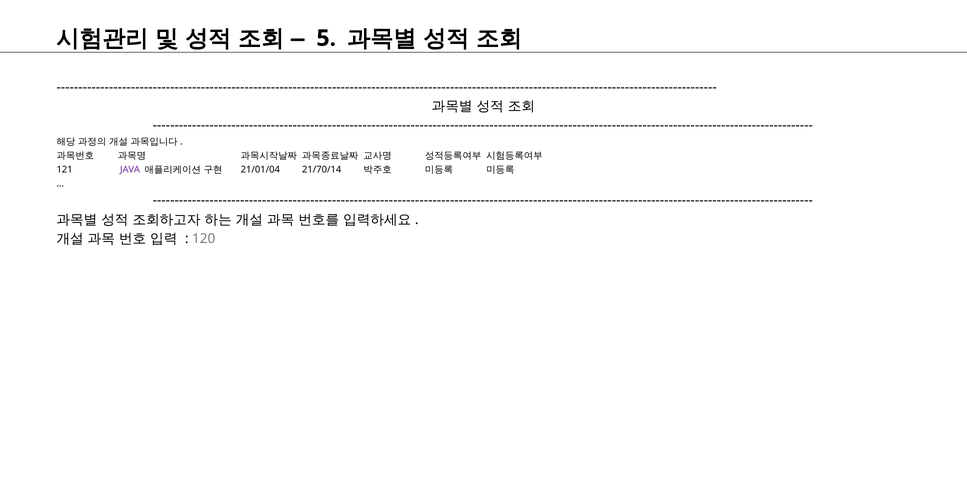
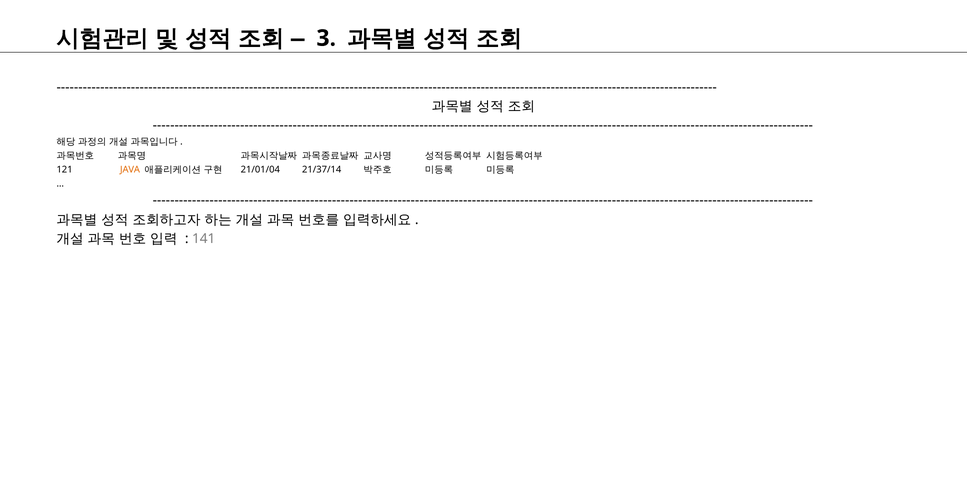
5: 5 -> 3 (326, 38)
JAVA colour: purple -> orange (130, 170)
21/70/14: 21/70/14 -> 21/37/14 (322, 170)
120: 120 -> 141 (204, 239)
